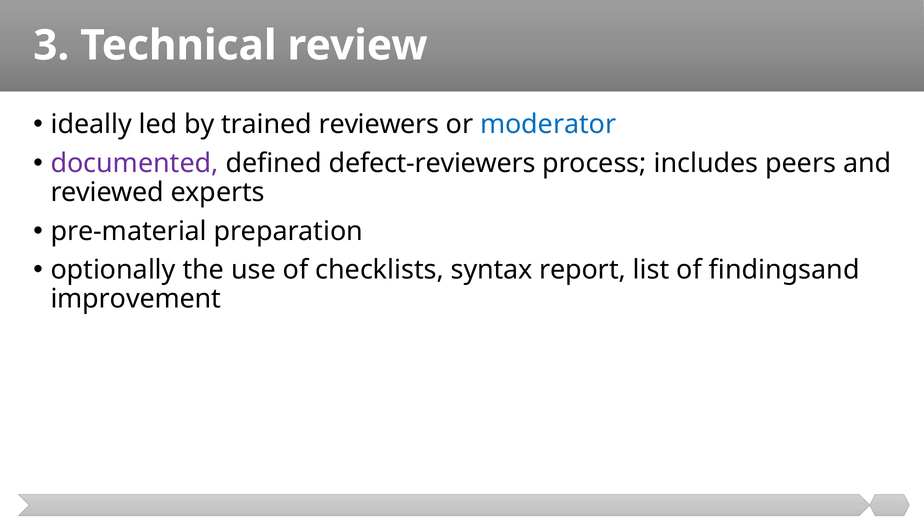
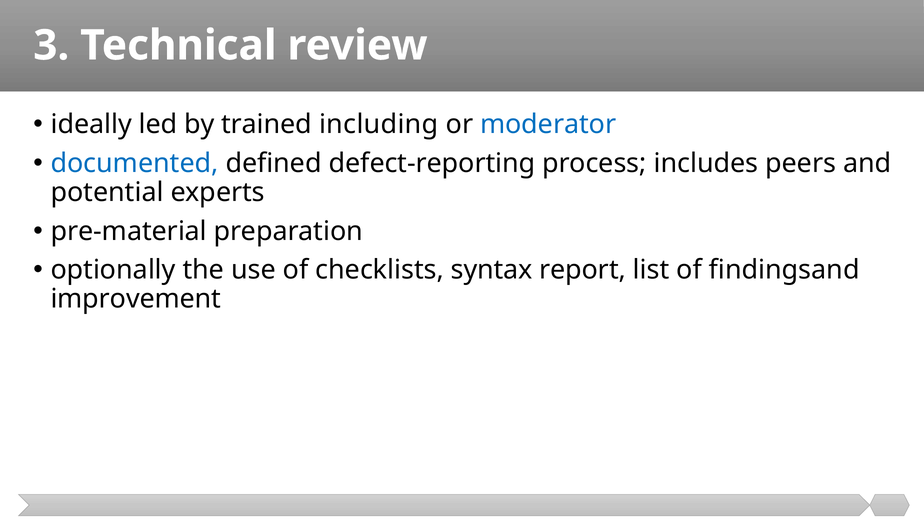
reviewers: reviewers -> including (379, 124)
documented colour: purple -> blue (135, 163)
defect-reviewers: defect-reviewers -> defect-reporting (432, 163)
reviewed: reviewed -> potential (107, 192)
